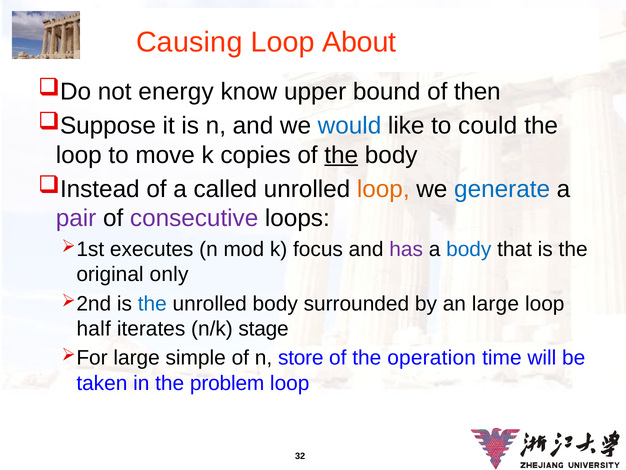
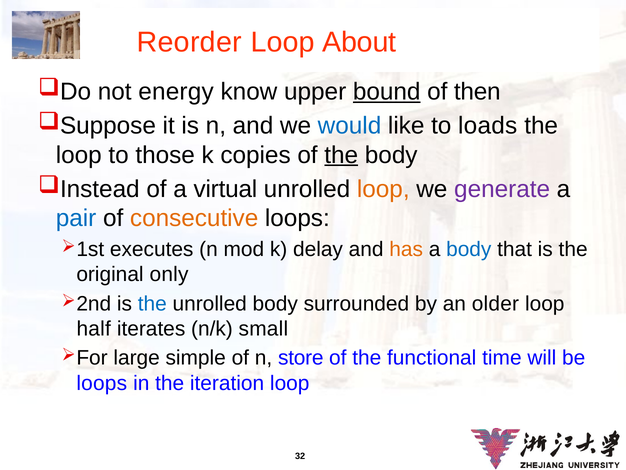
Causing: Causing -> Reorder (189, 42)
bound underline: none -> present (387, 91)
could: could -> loads (488, 126)
move: move -> those (165, 155)
called: called -> virtual (225, 189)
generate colour: blue -> purple (502, 189)
pair colour: purple -> blue (76, 218)
consecutive colour: purple -> orange (194, 218)
focus: focus -> delay (318, 249)
has colour: purple -> orange (406, 249)
an large: large -> older (495, 303)
stage: stage -> small (263, 328)
operation: operation -> functional (432, 358)
taken: taken -> loops (102, 383)
problem: problem -> iteration (227, 383)
